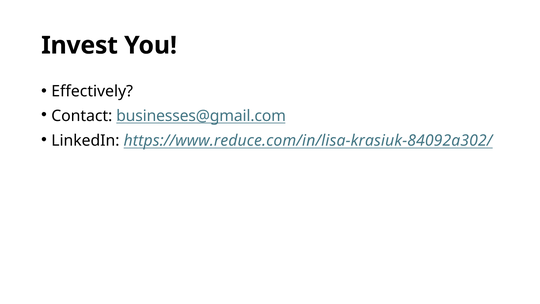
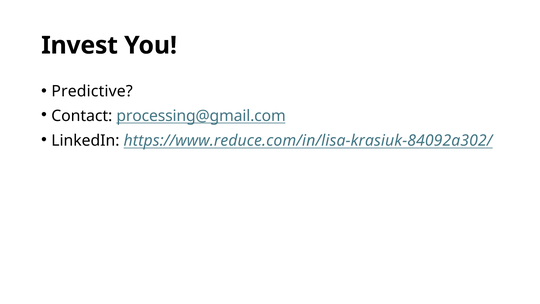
Effectively: Effectively -> Predictive (92, 91)
businesses@gmail.com: businesses@gmail.com -> processing@gmail.com (201, 116)
